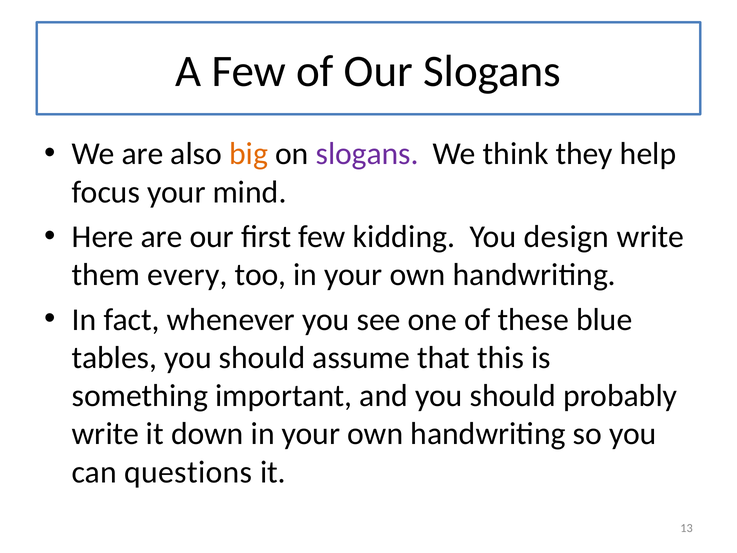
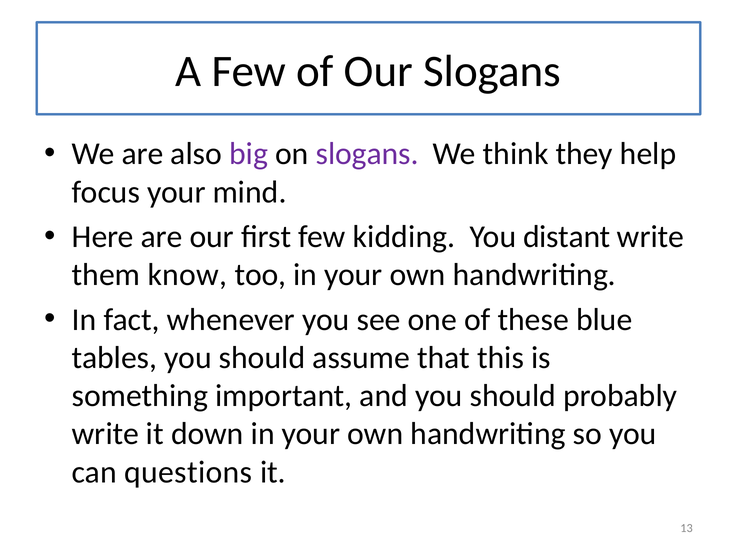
big colour: orange -> purple (249, 154)
design: design -> distant (567, 237)
every: every -> know (187, 275)
